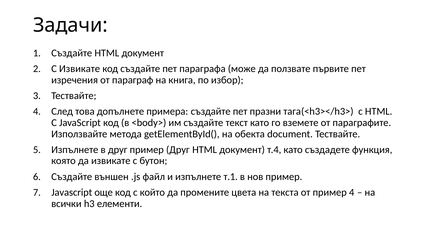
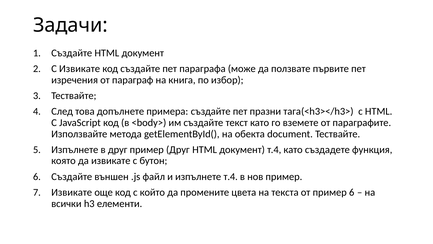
изпълнете т.1: т.1 -> т.4 (231, 176)
Javascript: Javascript -> Извикате (72, 192)
пример 4: 4 -> 6 (352, 192)
